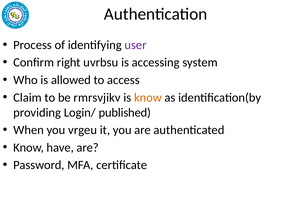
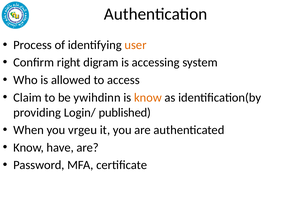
user colour: purple -> orange (136, 45)
uvrbsu: uvrbsu -> digram (101, 62)
rmrsvjikv: rmrsvjikv -> ywihdinn (97, 97)
